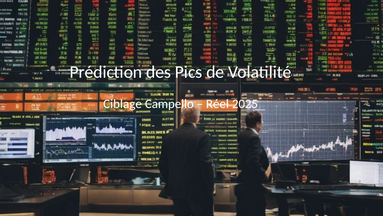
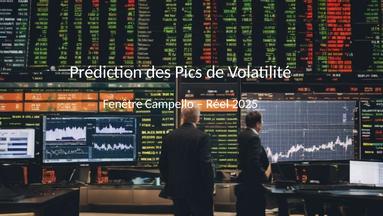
Ciblage: Ciblage -> Fenêtre (123, 104)
